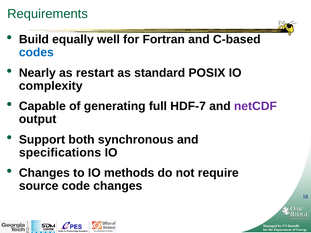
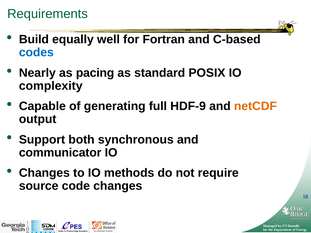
restart: restart -> pacing (95, 73)
HDF-7: HDF-7 -> HDF-9 (188, 106)
netCDF colour: purple -> orange (255, 106)
specifications: specifications -> communicator (60, 153)
